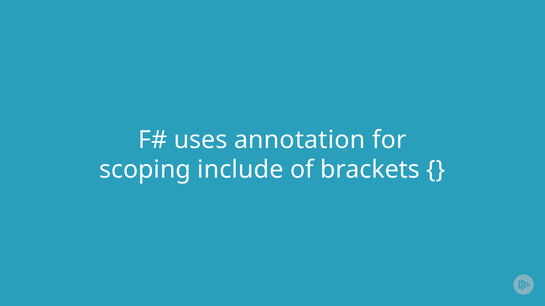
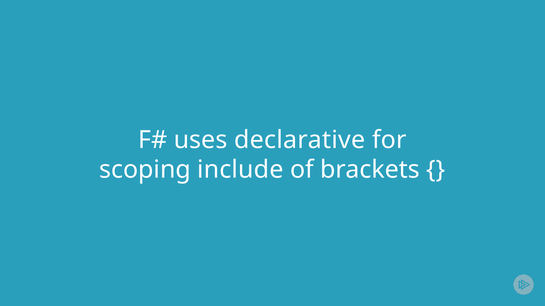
annotation: annotation -> declarative (300, 140)
